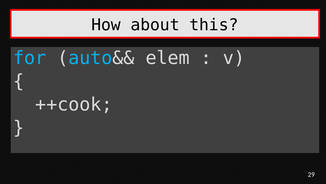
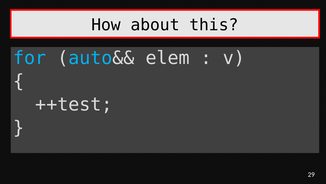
++cook: ++cook -> ++test (74, 104)
